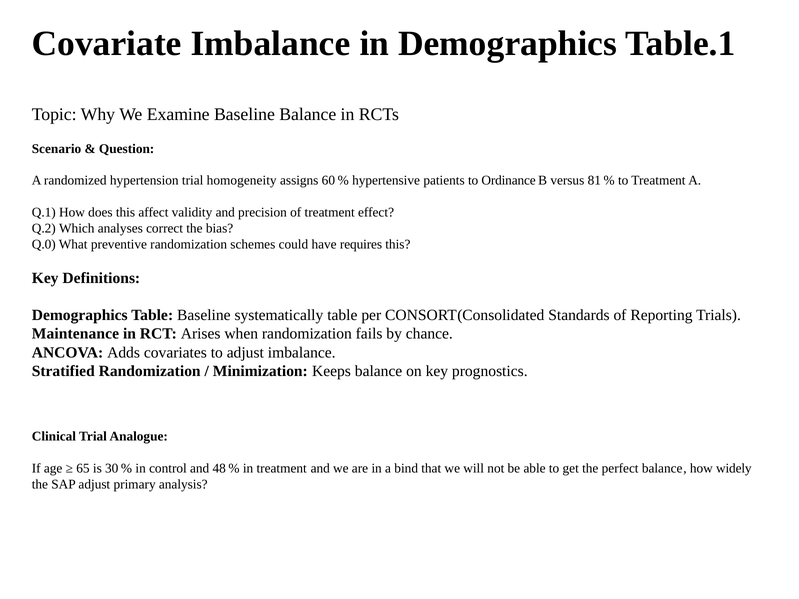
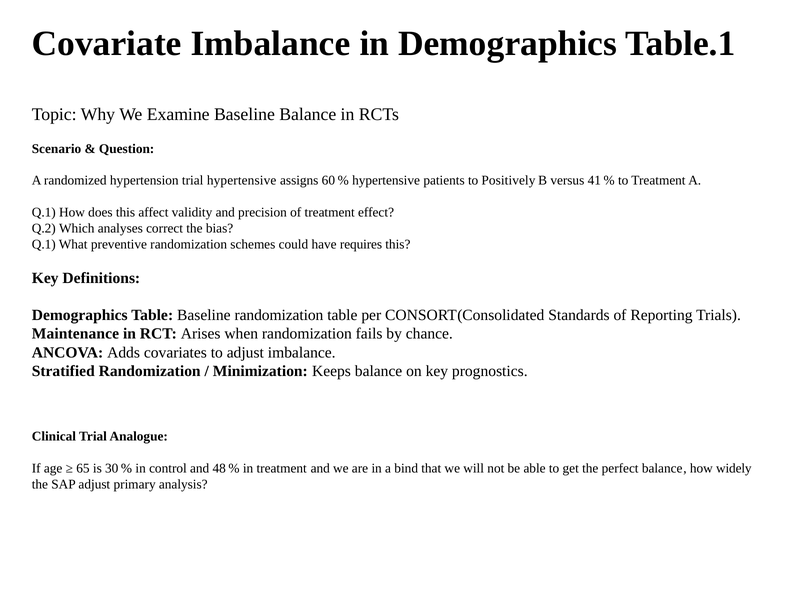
trial homogeneity: homogeneity -> hypertensive (242, 181)
Ordinance: Ordinance -> Positively (508, 181)
81: 81 -> 41 (594, 181)
Q.0: Q.0 -> Q.1 (44, 245)
Baseline systematically: systematically -> randomization (279, 315)
